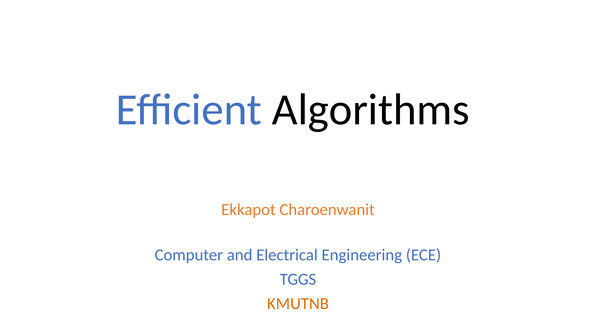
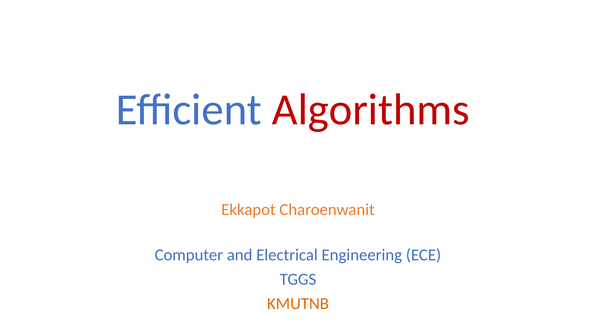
Algorithms colour: black -> red (371, 110)
